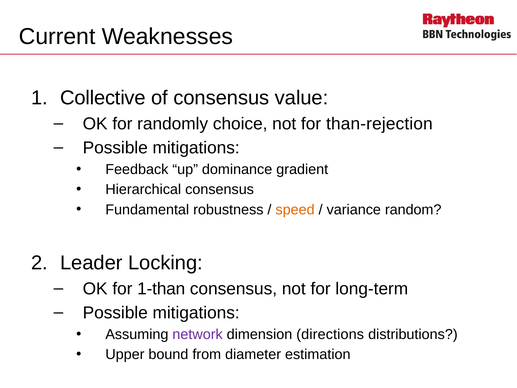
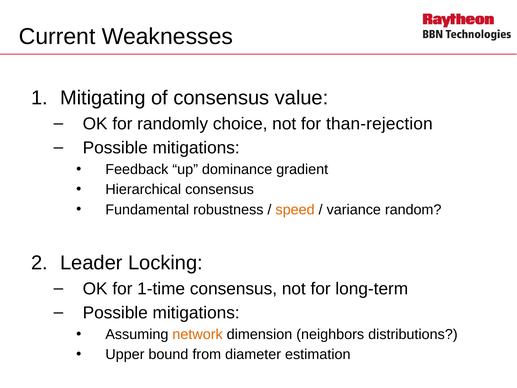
Collective: Collective -> Mitigating (103, 98)
1-than: 1-than -> 1-time (161, 288)
network colour: purple -> orange (198, 334)
directions: directions -> neighbors (330, 334)
